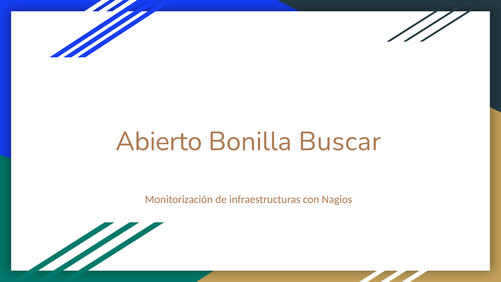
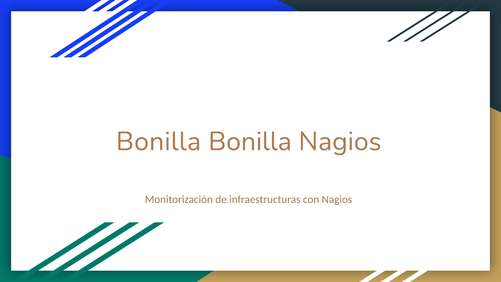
Abierto: Abierto -> Bonilla (159, 141)
Bonilla Buscar: Buscar -> Nagios (340, 141)
